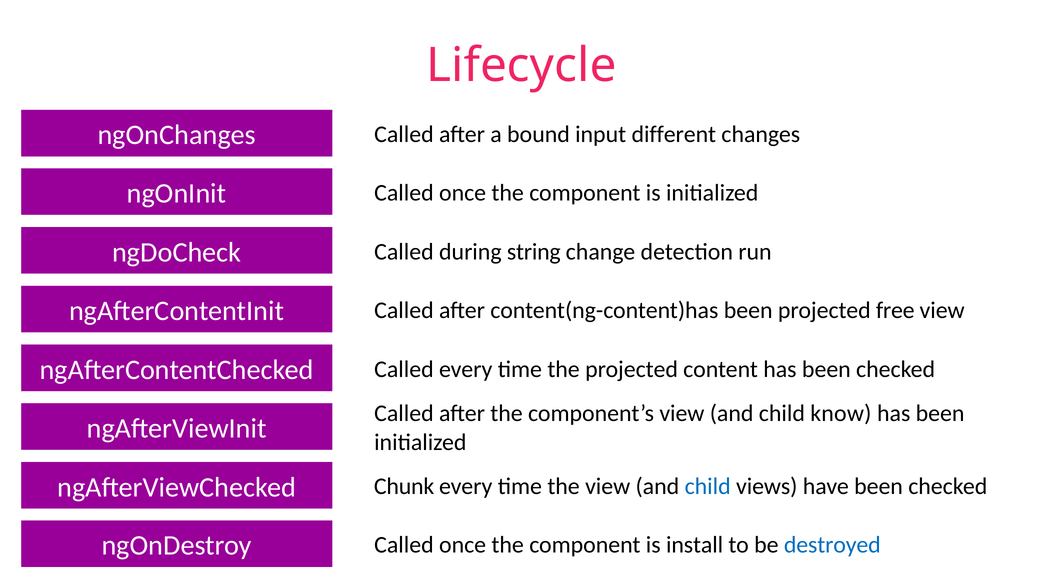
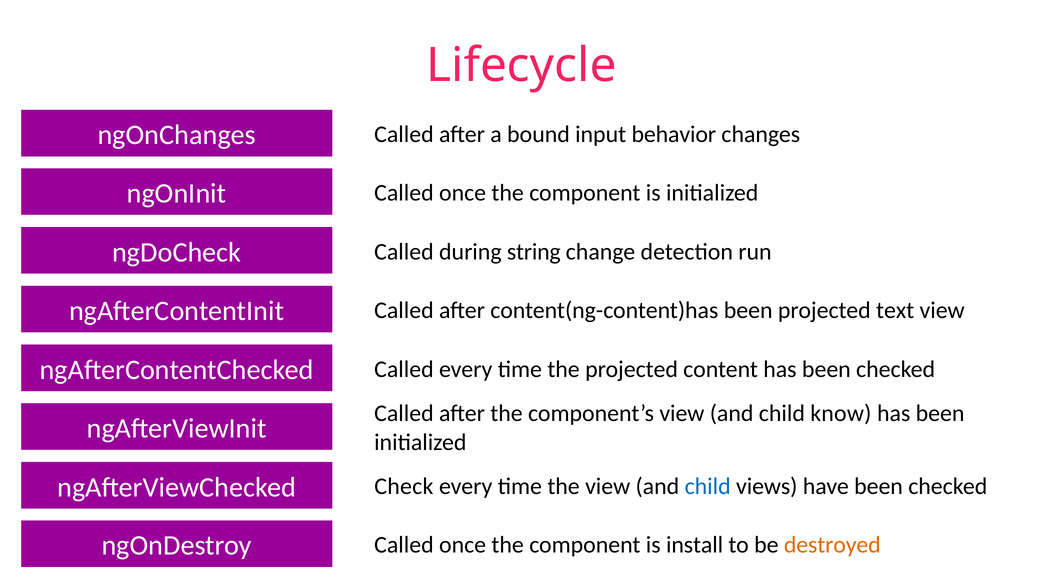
different: different -> behavior (674, 135)
free: free -> text (895, 311)
Chunk: Chunk -> Check (404, 487)
destroyed colour: blue -> orange (832, 546)
